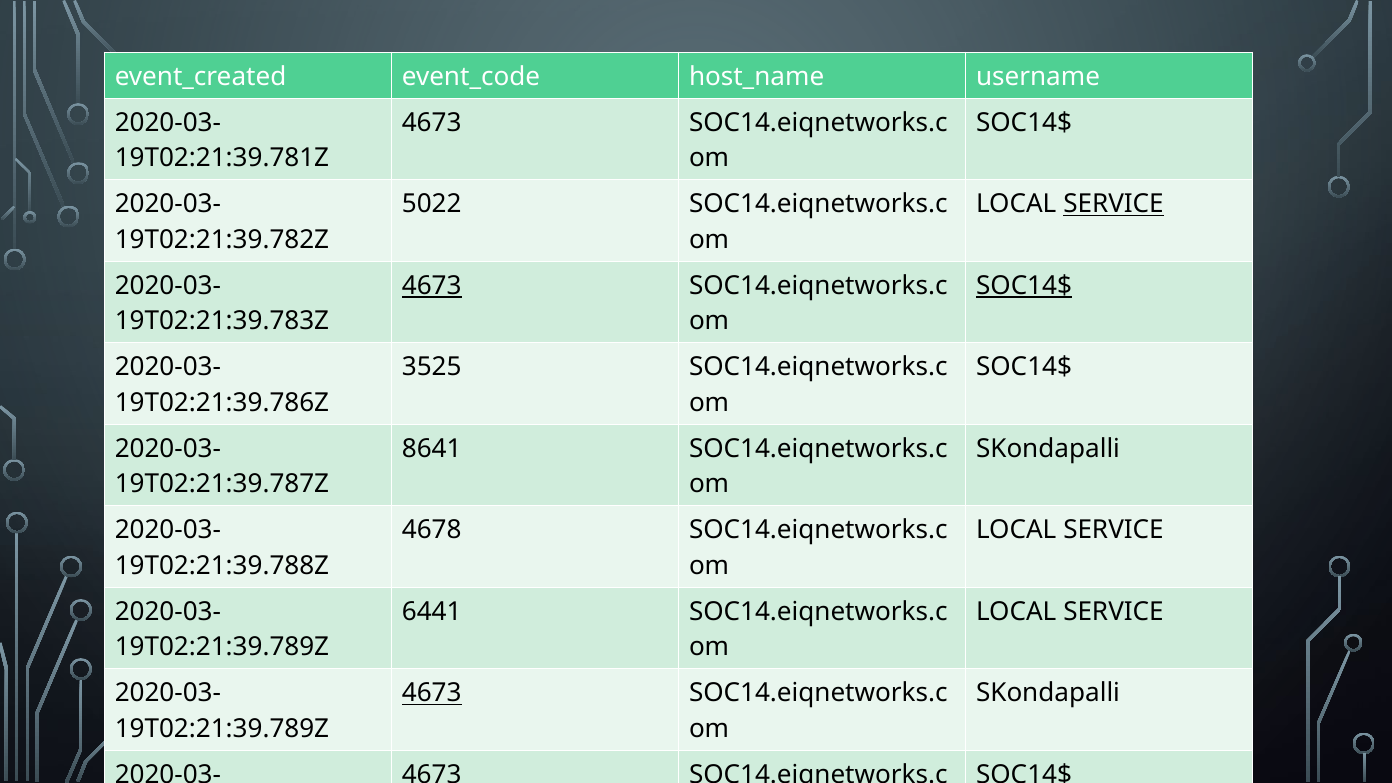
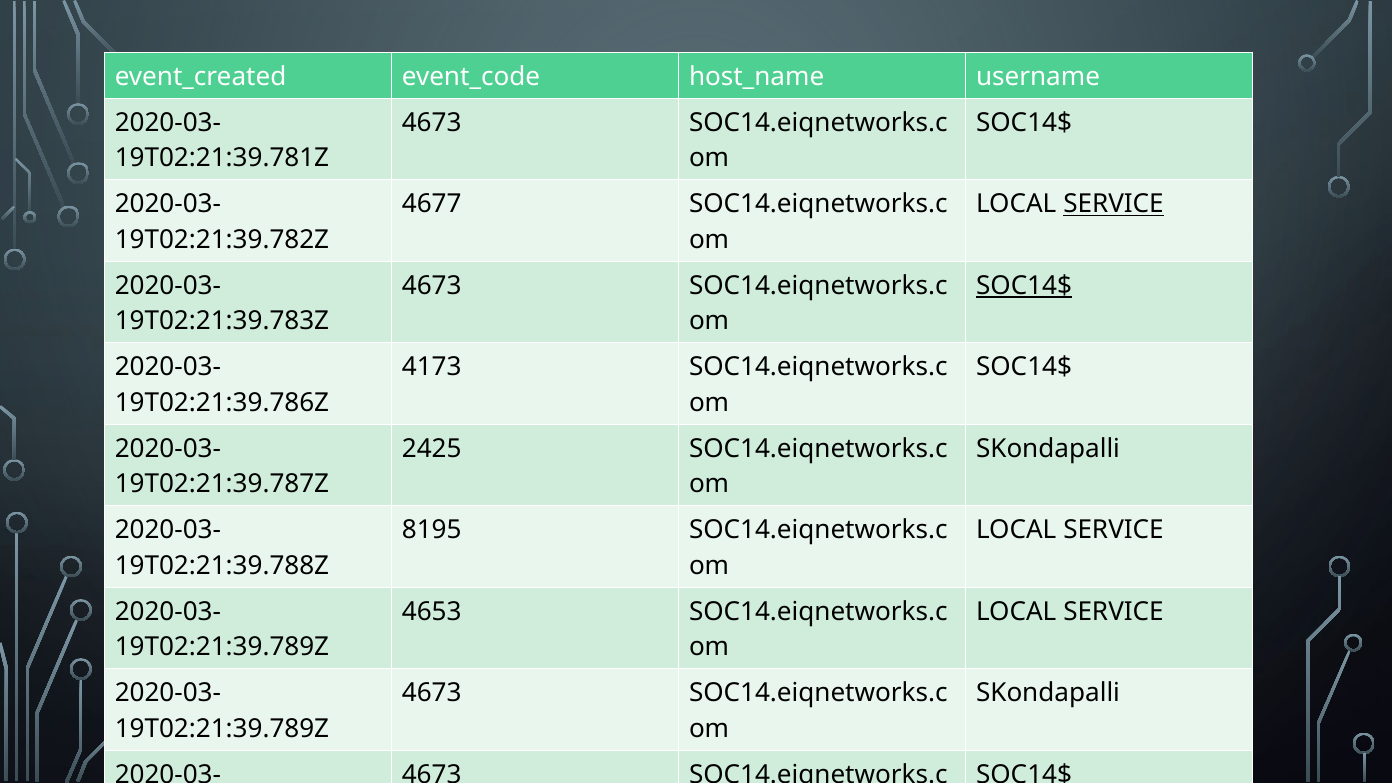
5022: 5022 -> 4677 (432, 204)
4673 underline: present -> none (432, 286)
3525: 3525 -> 4173 (432, 367)
8641: 8641 -> 2425 (432, 449)
4678: 4678 -> 8195 (432, 530)
6441: 6441 -> 4653 (432, 612)
4673 underline: present -> none (432, 693)
